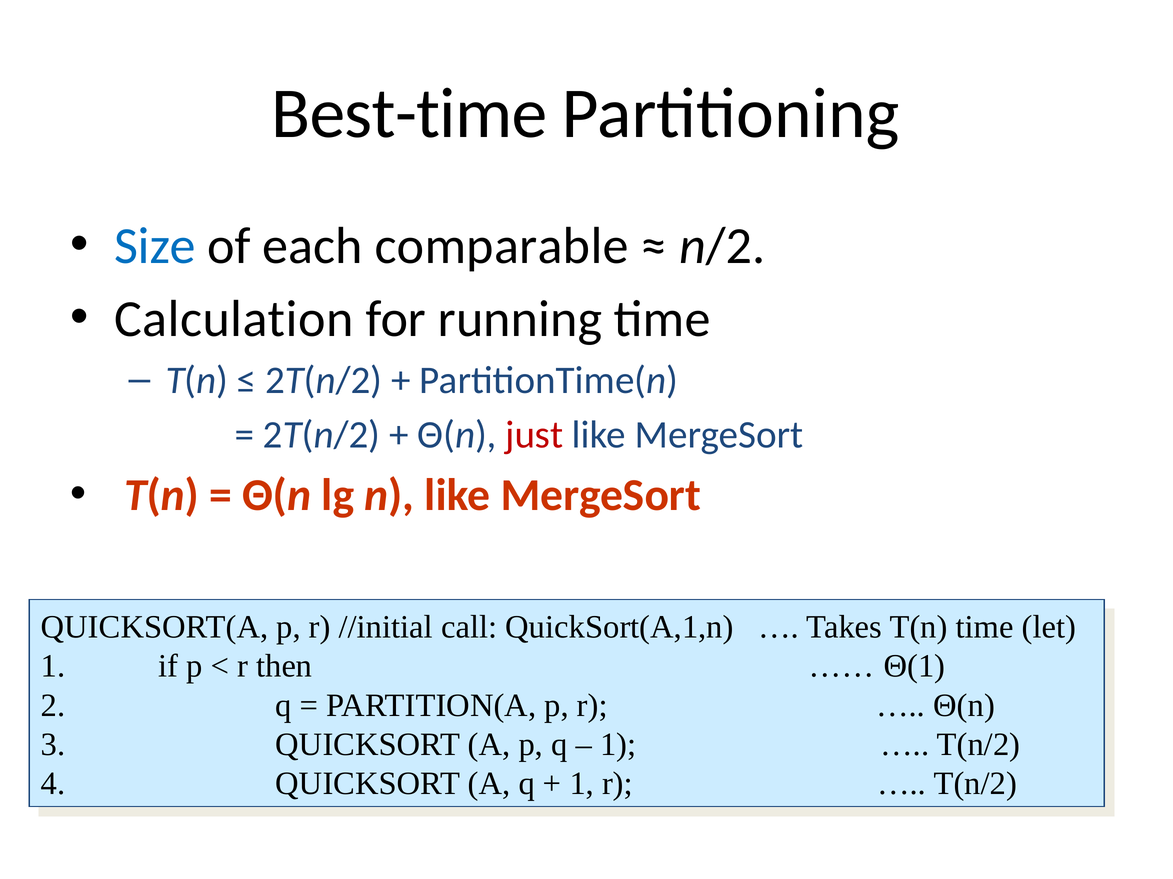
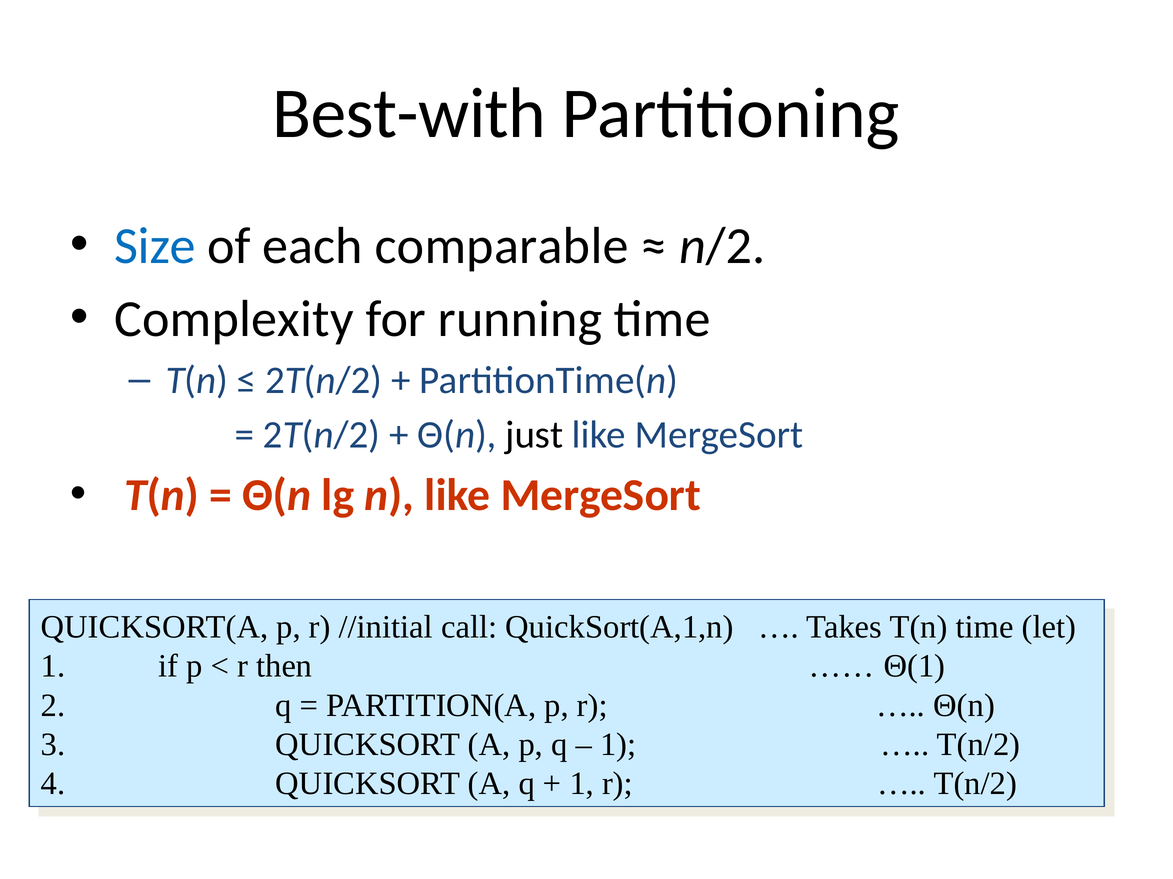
Best-time: Best-time -> Best-with (409, 114)
Calculation: Calculation -> Complexity (234, 319)
just colour: red -> black (534, 435)
